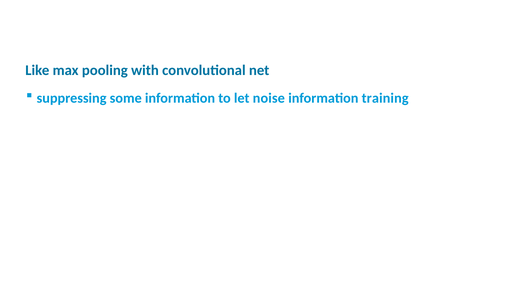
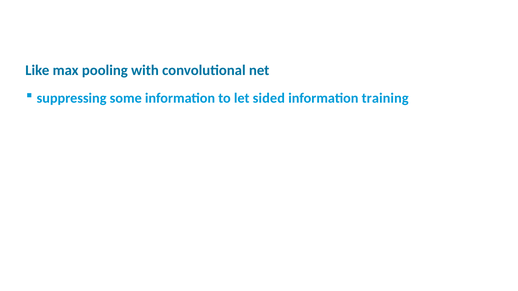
noise: noise -> sided (269, 98)
